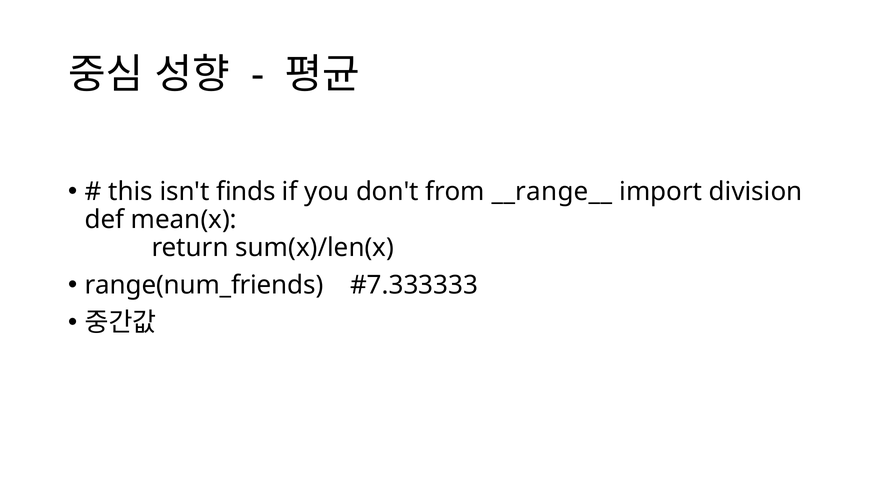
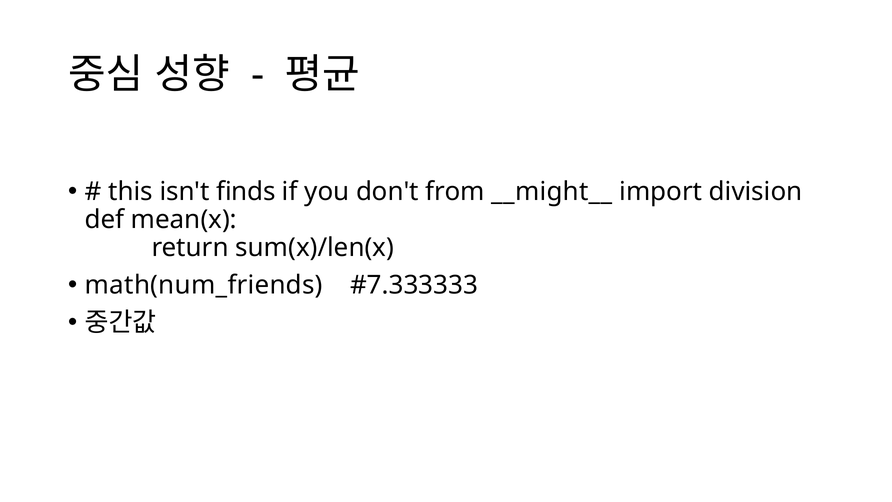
__range__: __range__ -> __might__ (552, 191)
range(num_friends: range(num_friends -> math(num_friends (204, 285)
